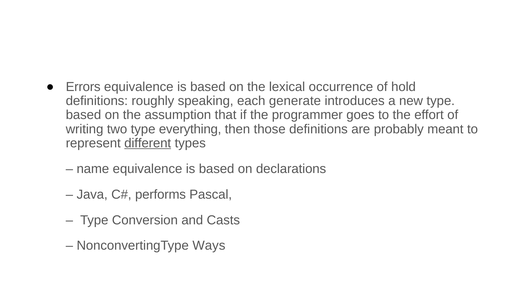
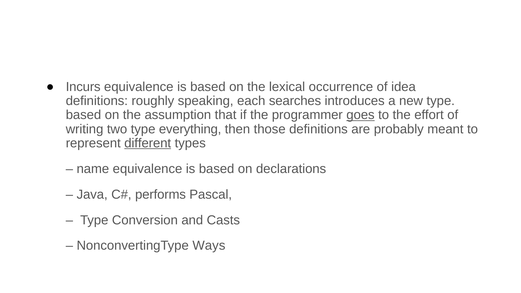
Errors: Errors -> Incurs (83, 87)
hold: hold -> idea (404, 87)
generate: generate -> searches (295, 101)
goes underline: none -> present (360, 115)
